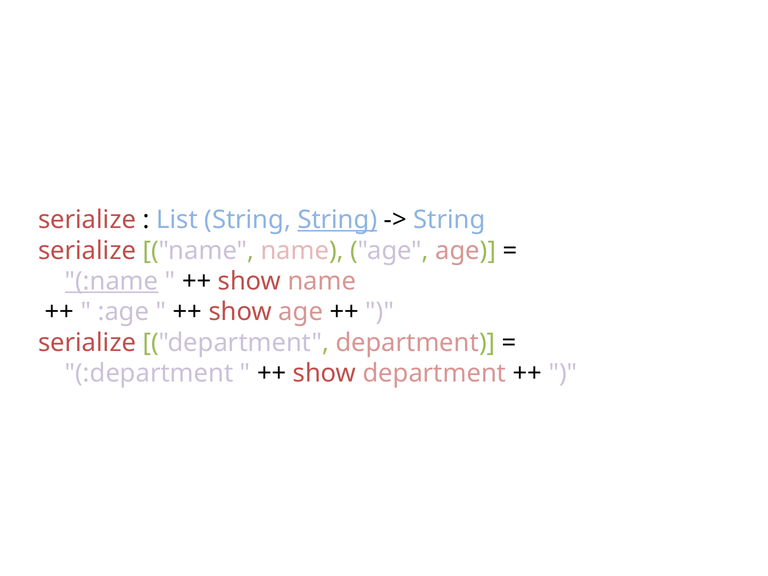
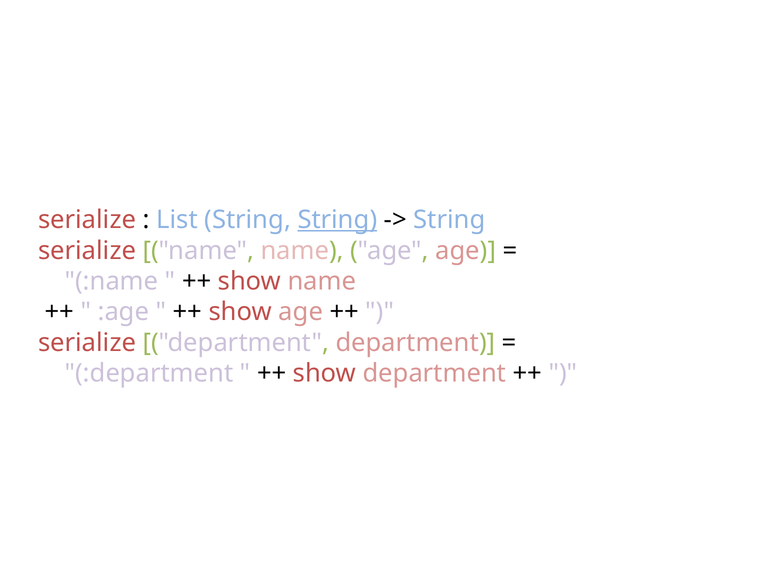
:name underline: present -> none (112, 281)
